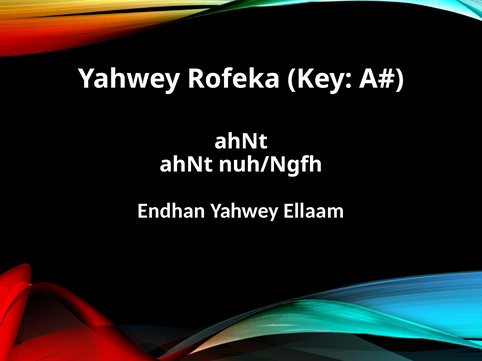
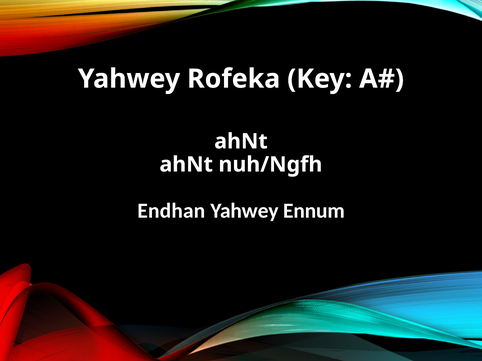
Ellaam: Ellaam -> Ennum (314, 211)
